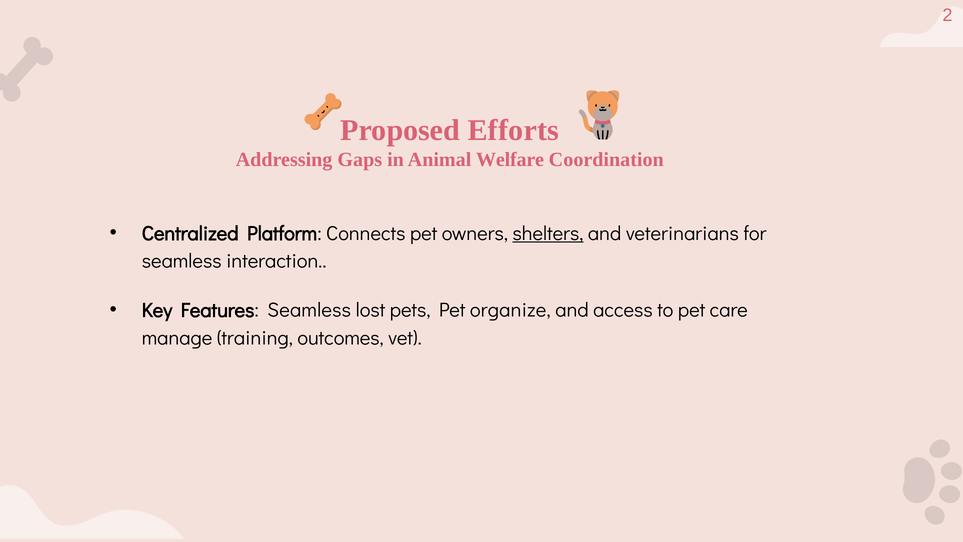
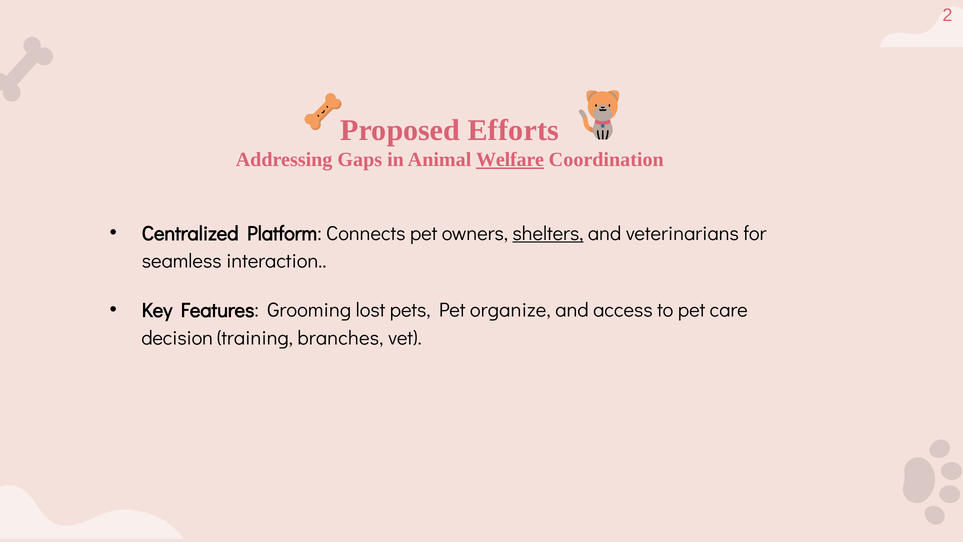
Welfare underline: none -> present (510, 159)
Features Seamless: Seamless -> Grooming (309, 310)
manage: manage -> decision (177, 338)
outcomes: outcomes -> branches (340, 338)
